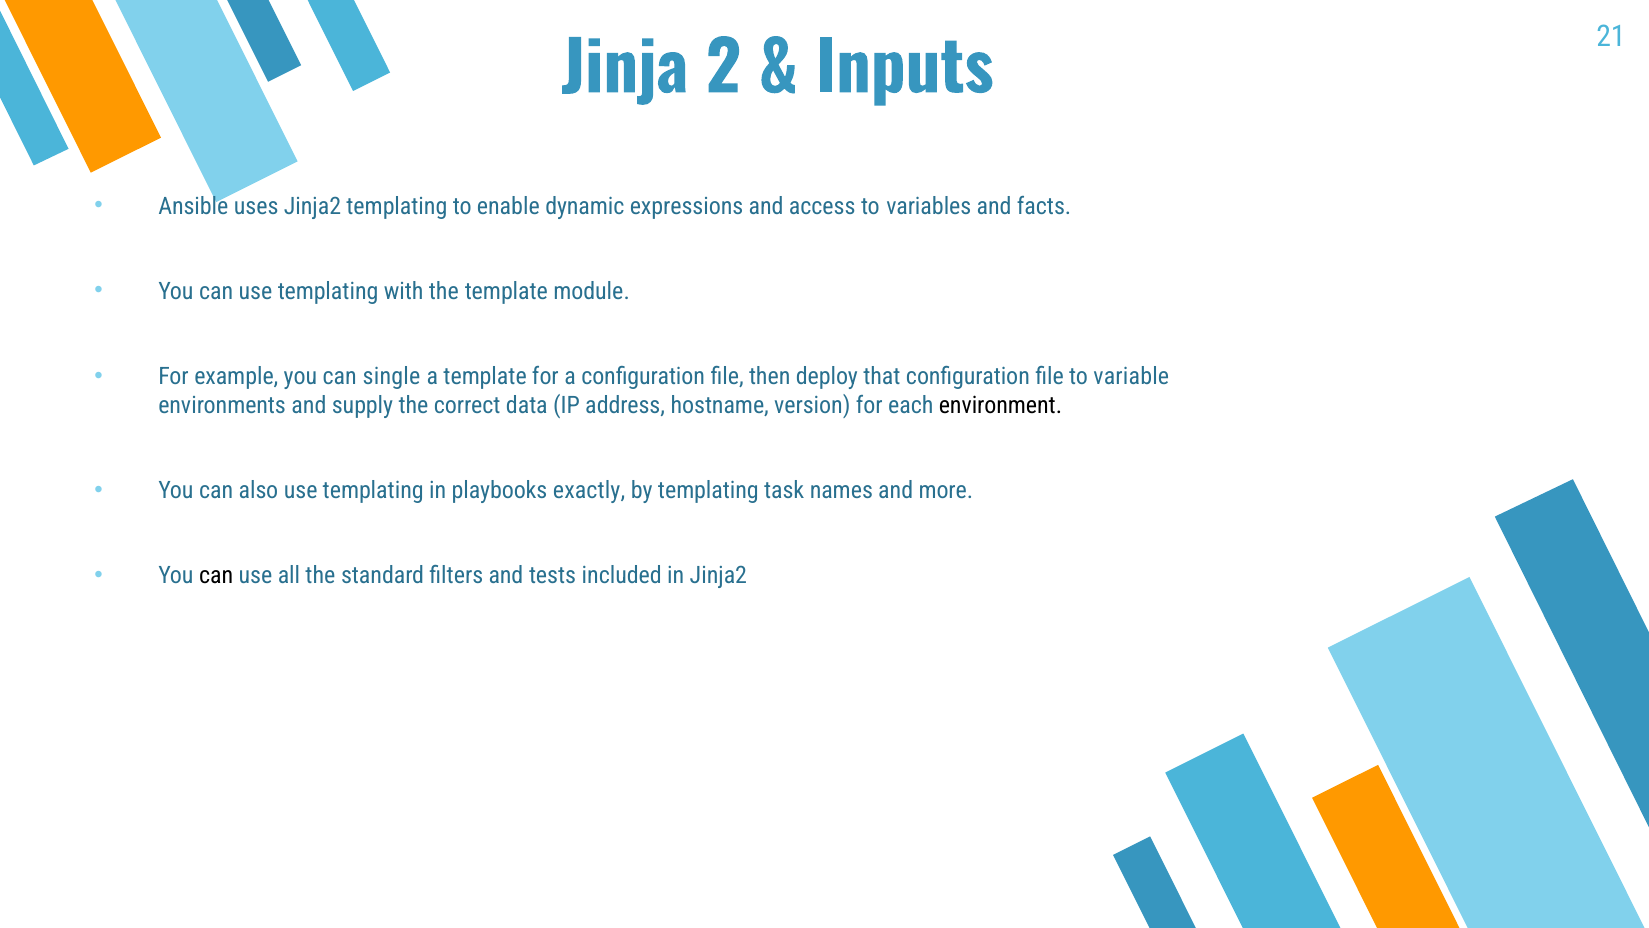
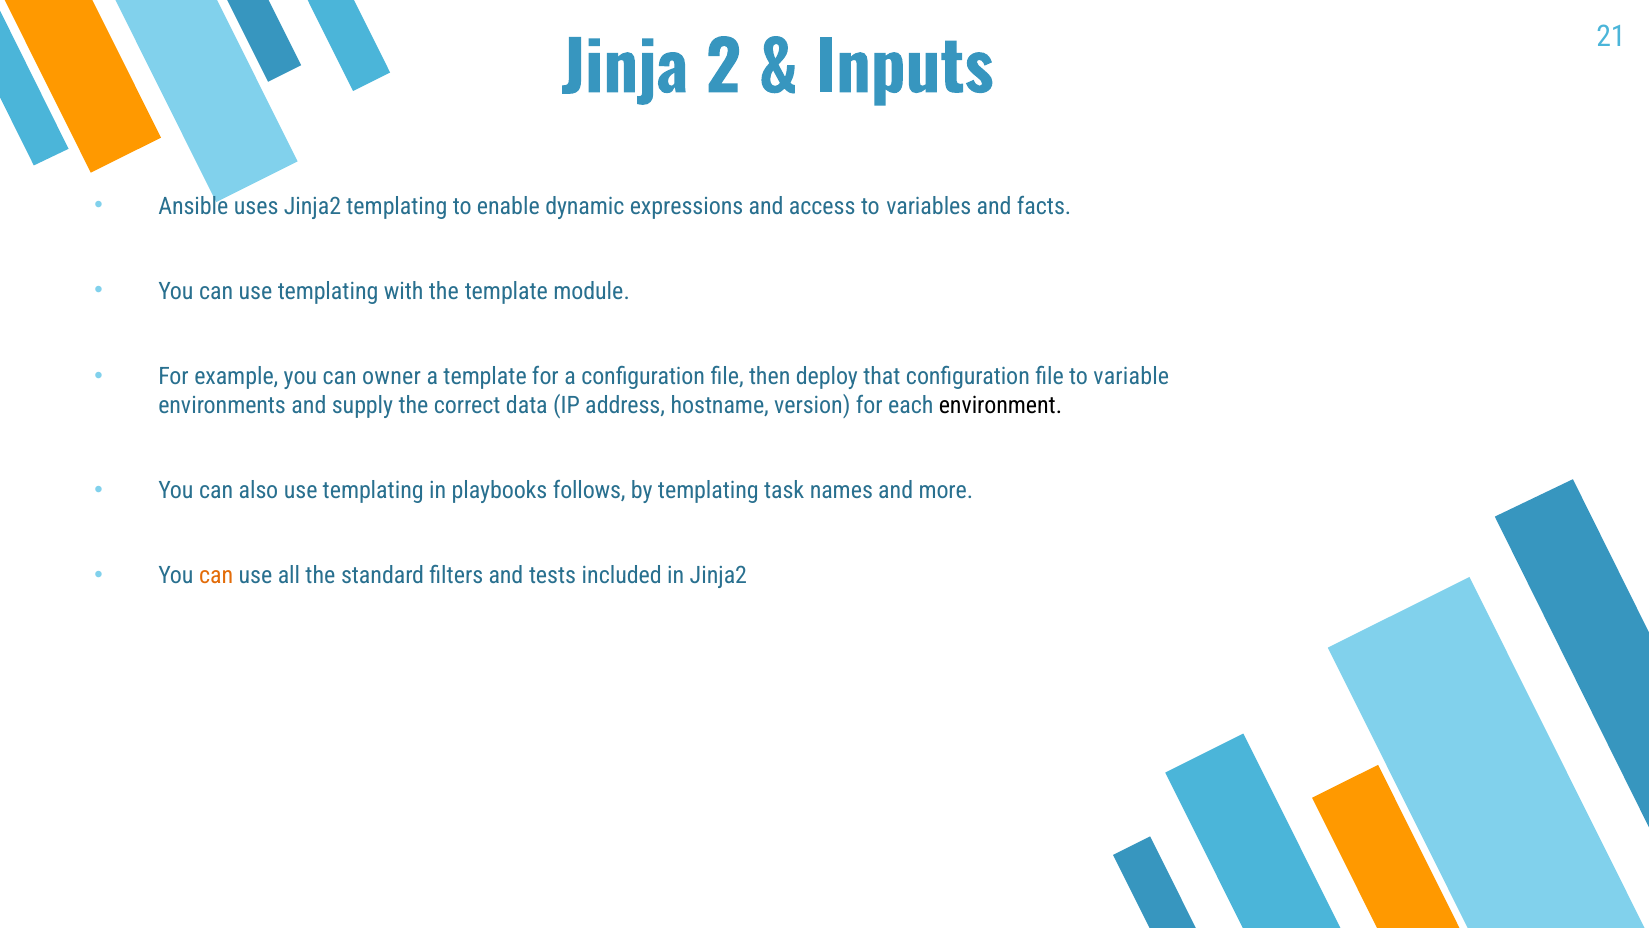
single: single -> owner (392, 376)
exactly: exactly -> follows (589, 490)
can colour: black -> orange (216, 576)
